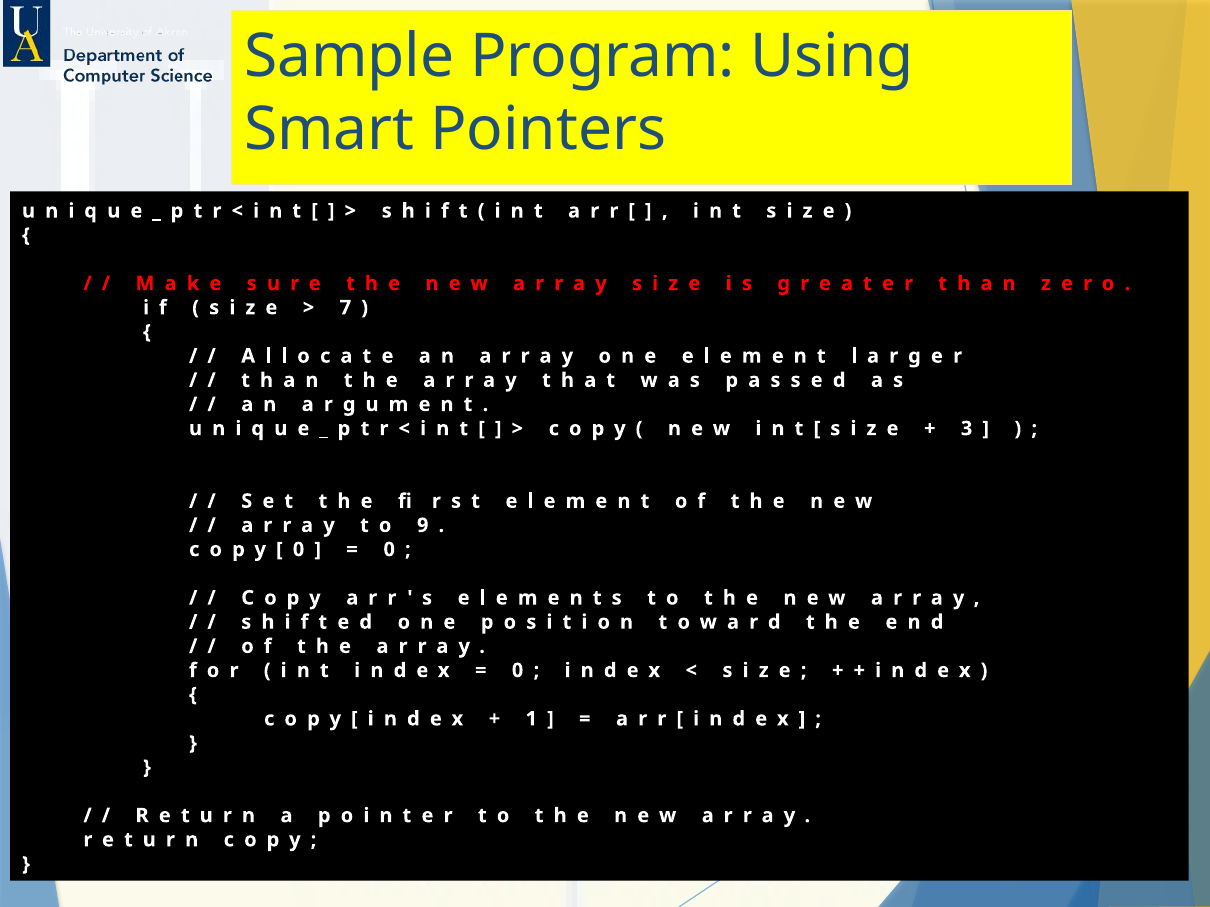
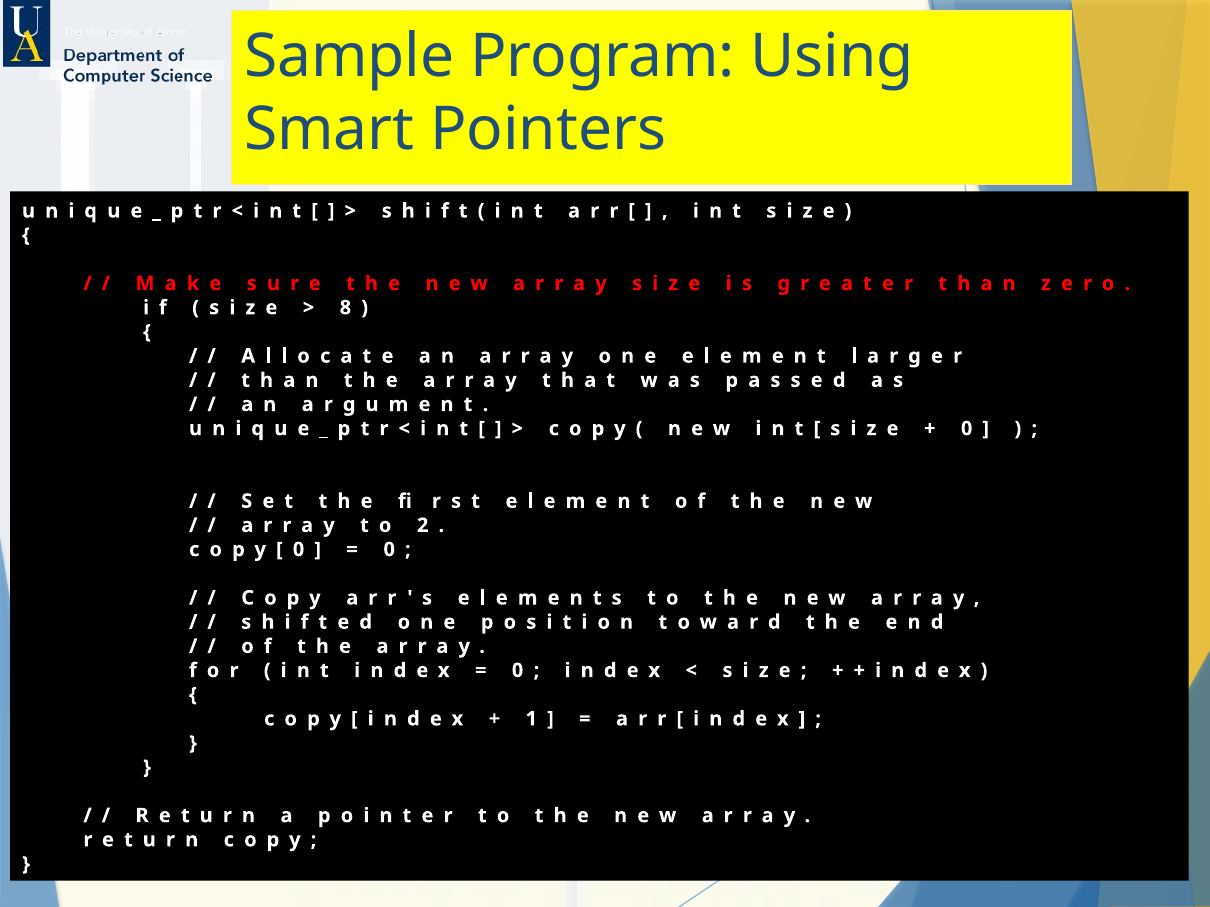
7: 7 -> 8 (345, 308)
3: 3 -> 0 (967, 429)
9: 9 -> 2 (423, 526)
